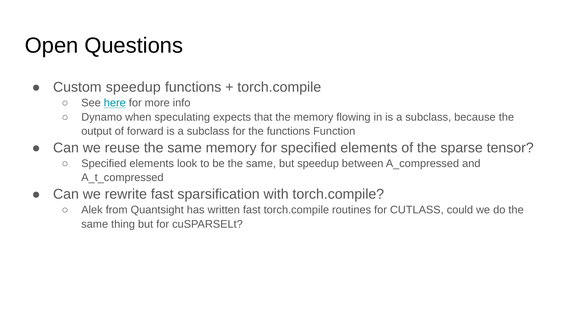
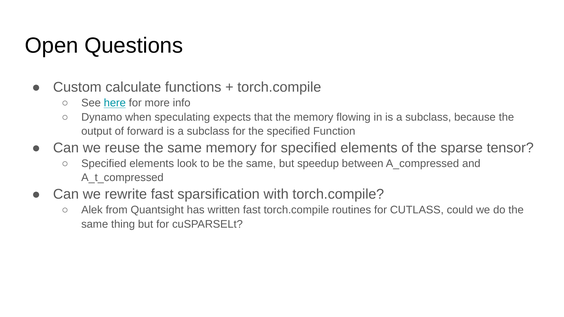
Custom speedup: speedup -> calculate (133, 87)
the functions: functions -> specified (288, 131)
